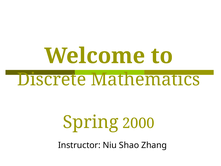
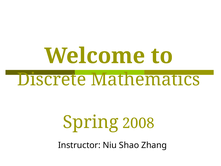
2000: 2000 -> 2008 (138, 123)
